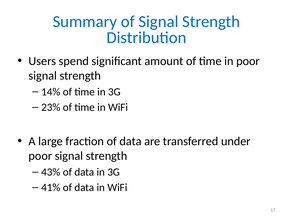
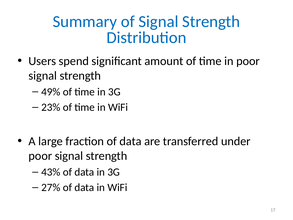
14%: 14% -> 49% (51, 92)
41%: 41% -> 27% (51, 187)
